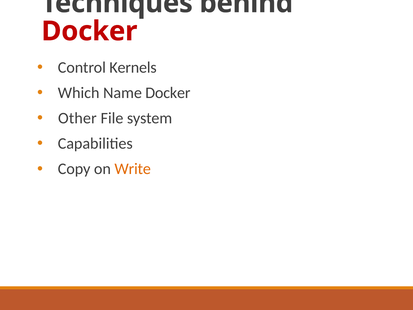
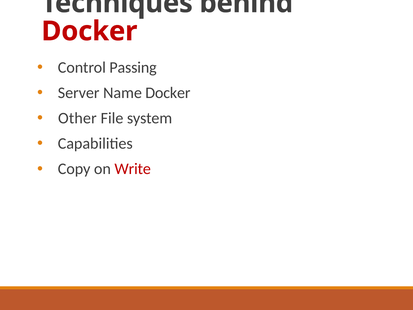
Kernels: Kernels -> Passing (133, 67)
Which: Which -> Server (79, 93)
Write colour: orange -> red (133, 169)
